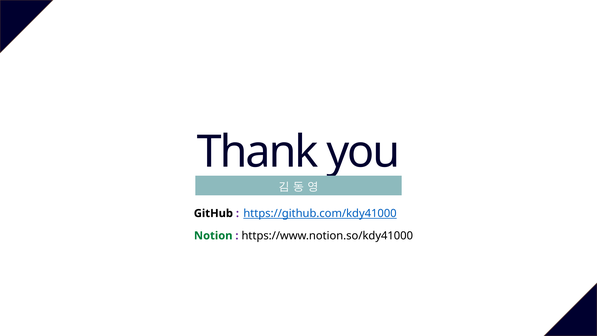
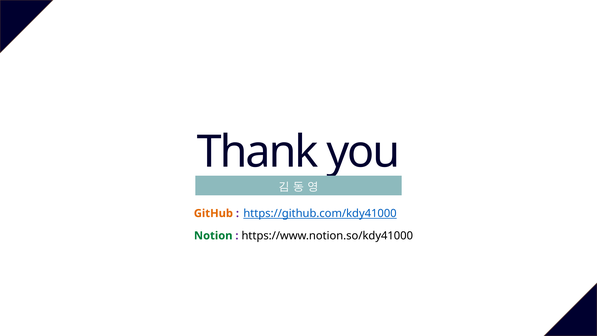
GitHub colour: black -> orange (213, 213)
